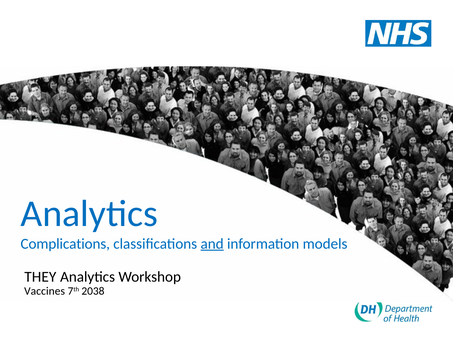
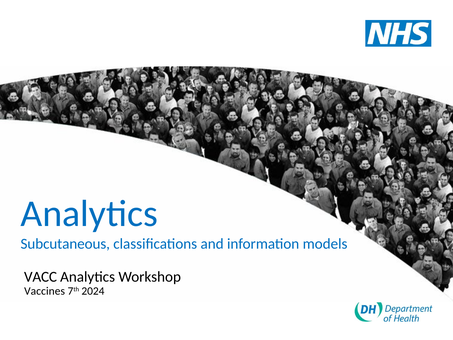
Complications: Complications -> Subcutaneous (65, 244)
and underline: present -> none (212, 244)
THEY: THEY -> VACC (40, 277)
2038: 2038 -> 2024 (93, 291)
